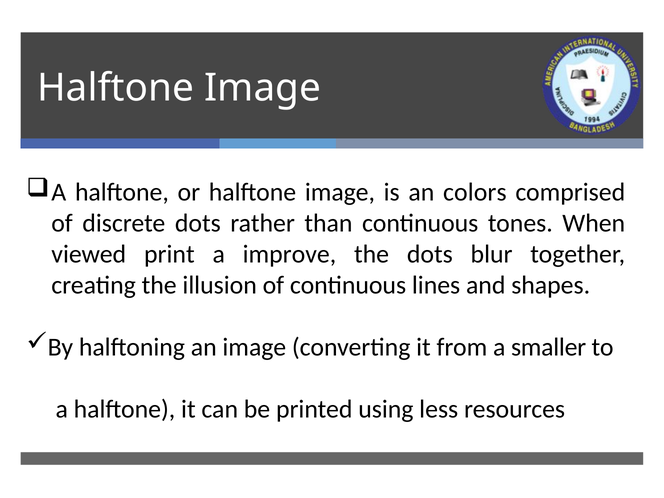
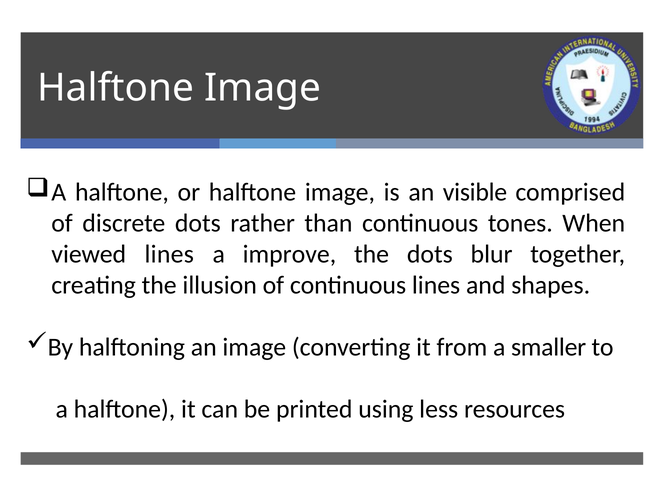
colors: colors -> visible (475, 192)
viewed print: print -> lines (169, 254)
